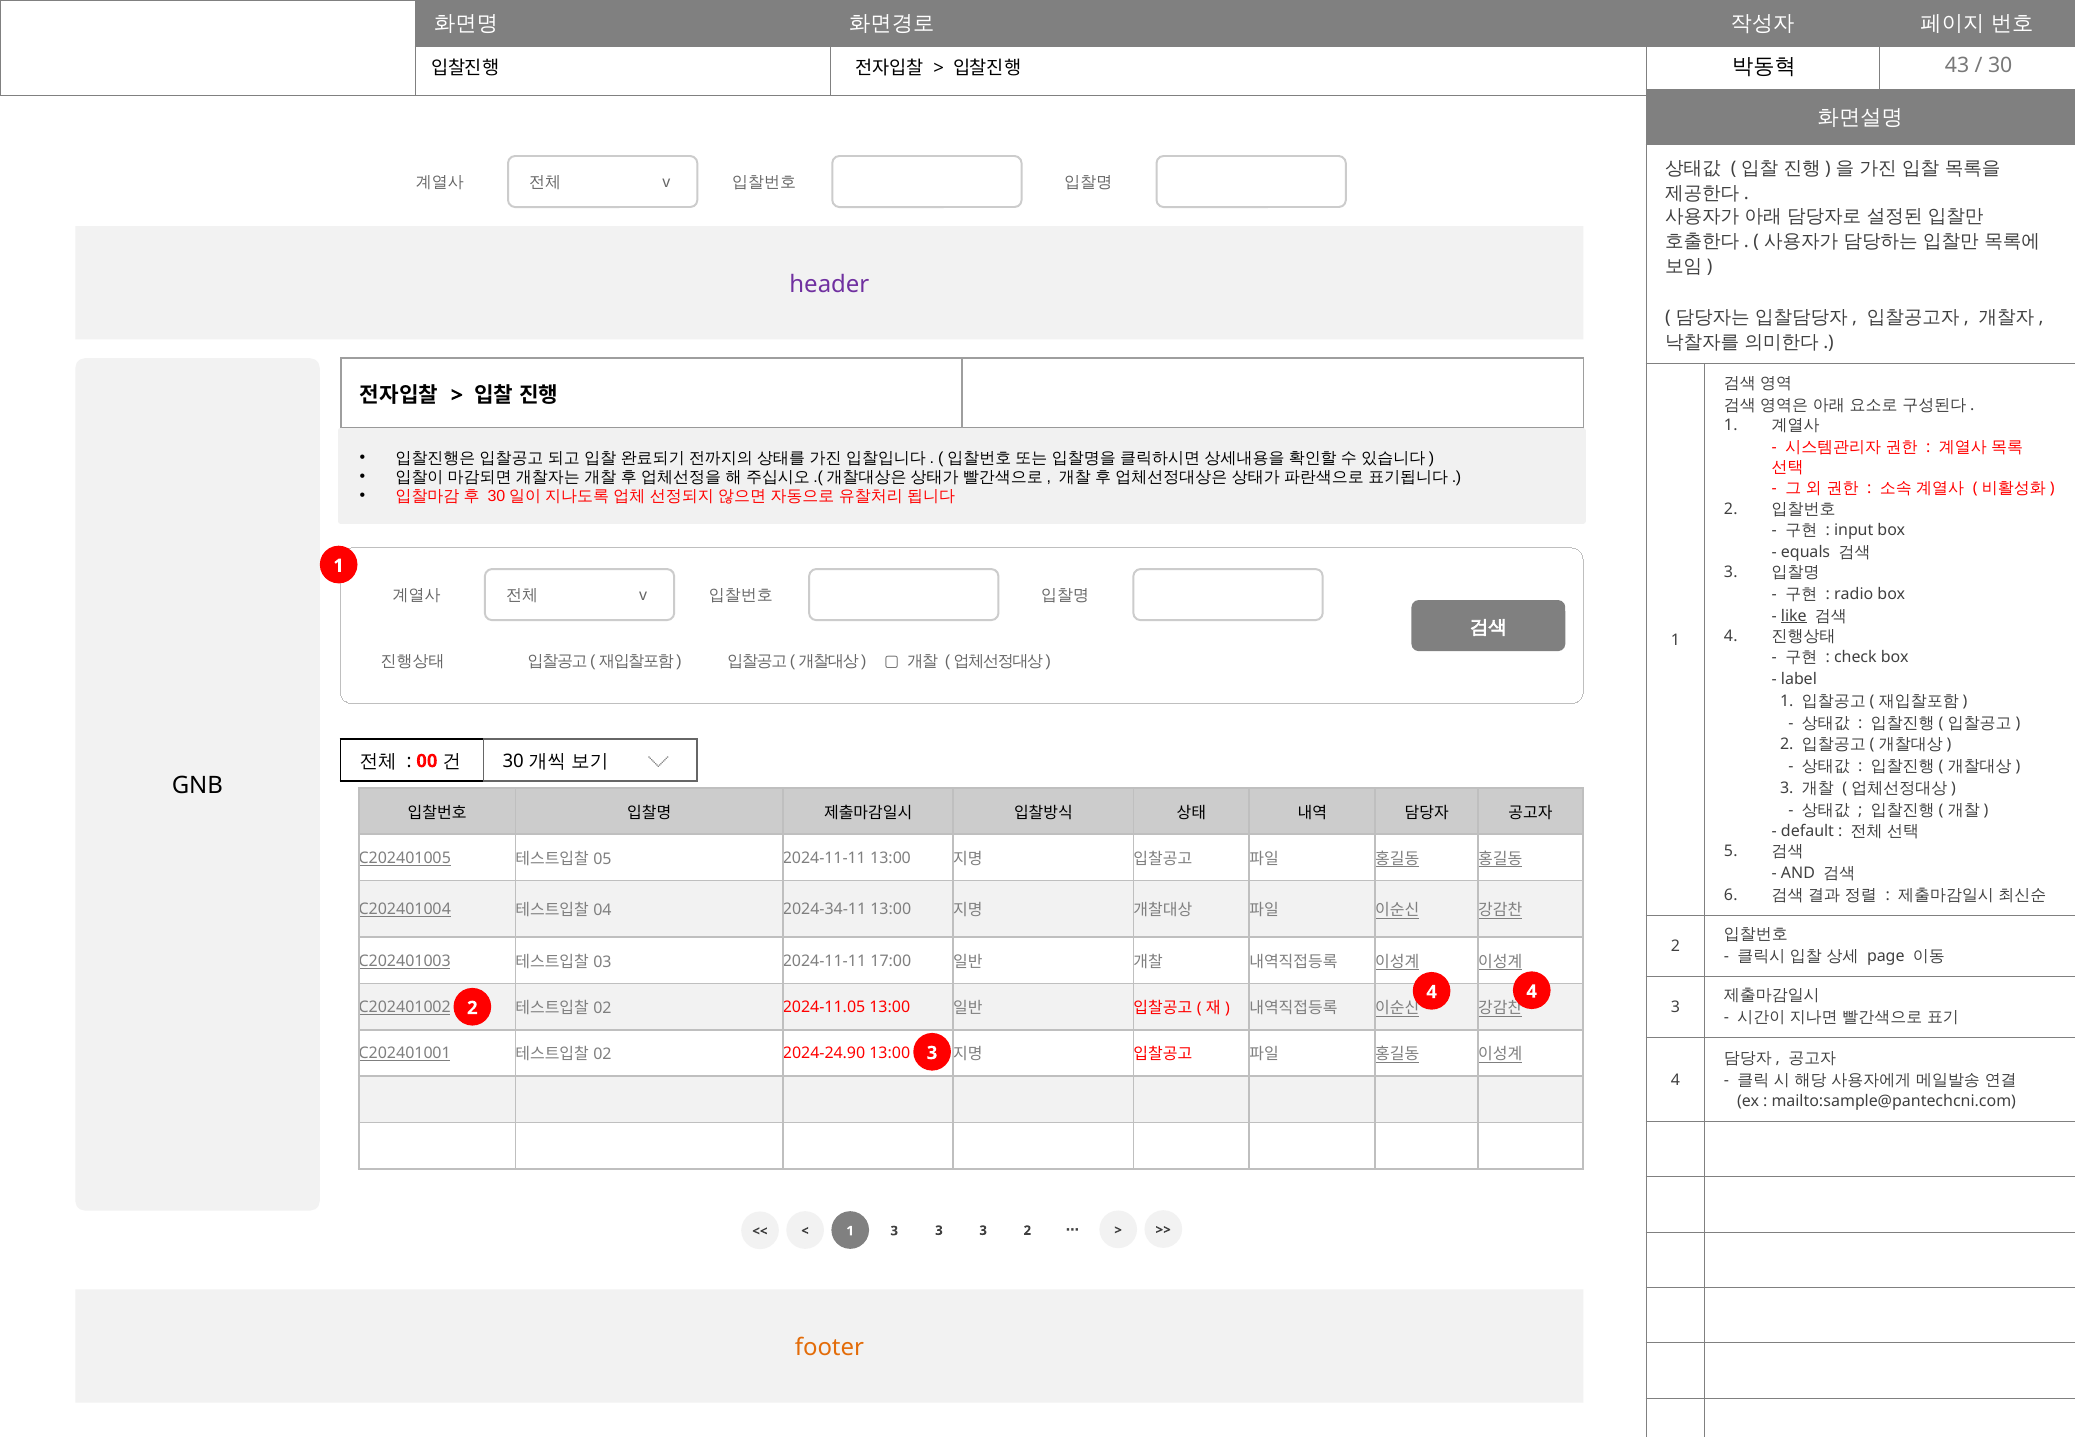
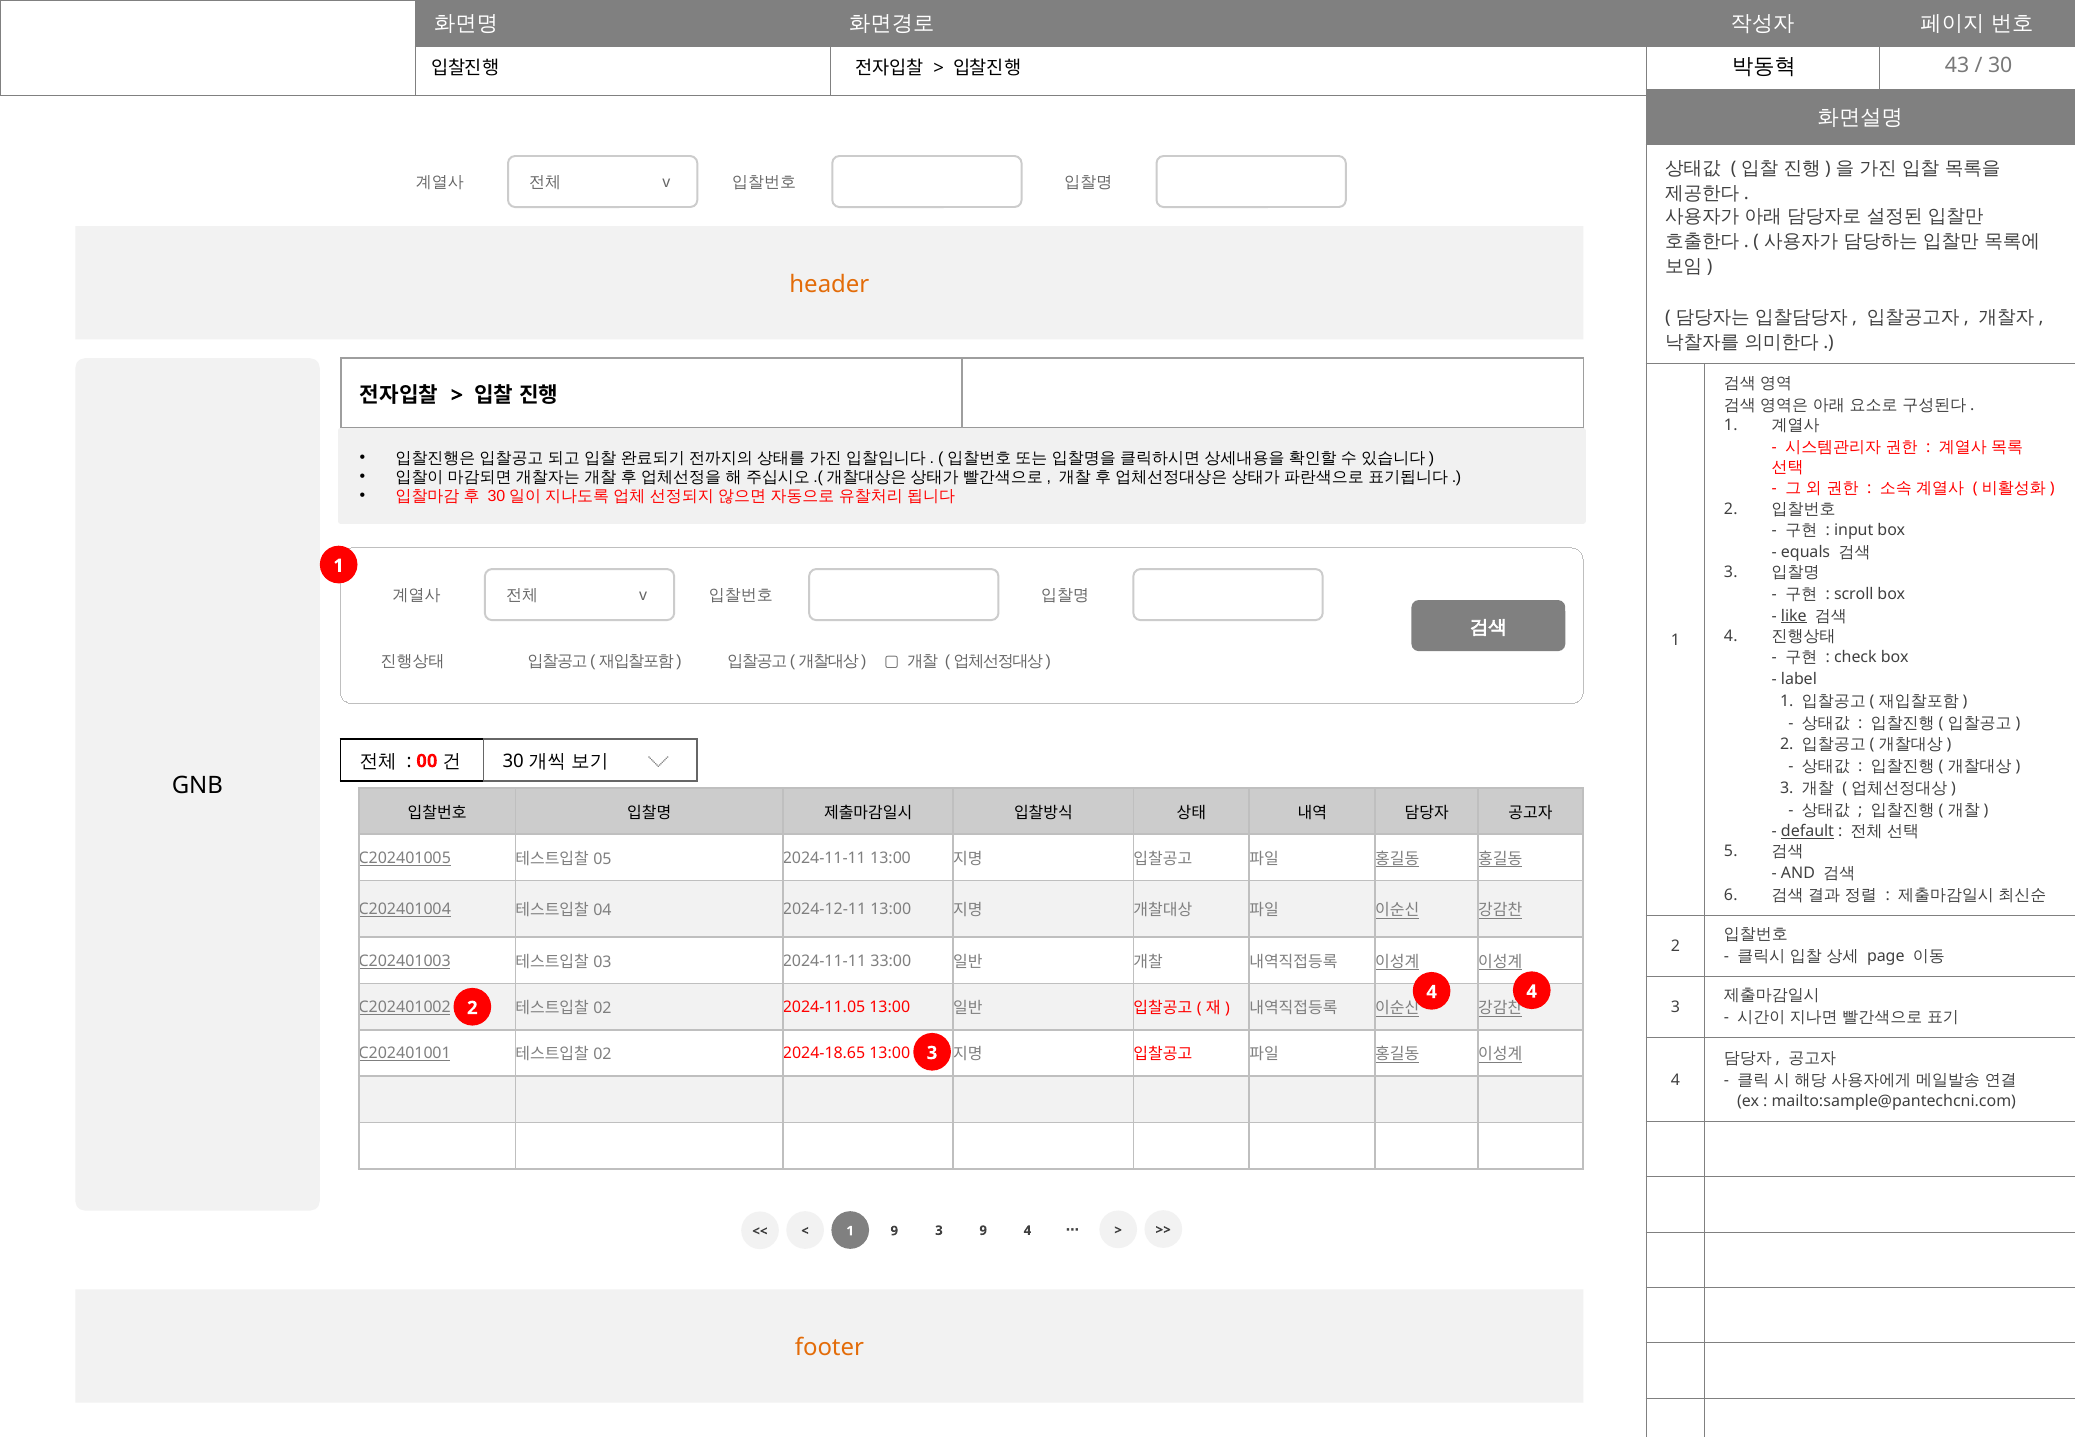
header colour: purple -> orange (829, 284)
radio: radio -> scroll (1854, 594)
default underline: none -> present (1807, 831)
2024-34-11: 2024-34-11 -> 2024-12-11 (825, 909)
17:00: 17:00 -> 33:00 (891, 961)
2024-24.90: 2024-24.90 -> 2024-18.65 (824, 1053)
1 3: 3 -> 9 (894, 1231)
3: 3 -> 9 (983, 1230)
2: 2 -> 4 (1027, 1230)
